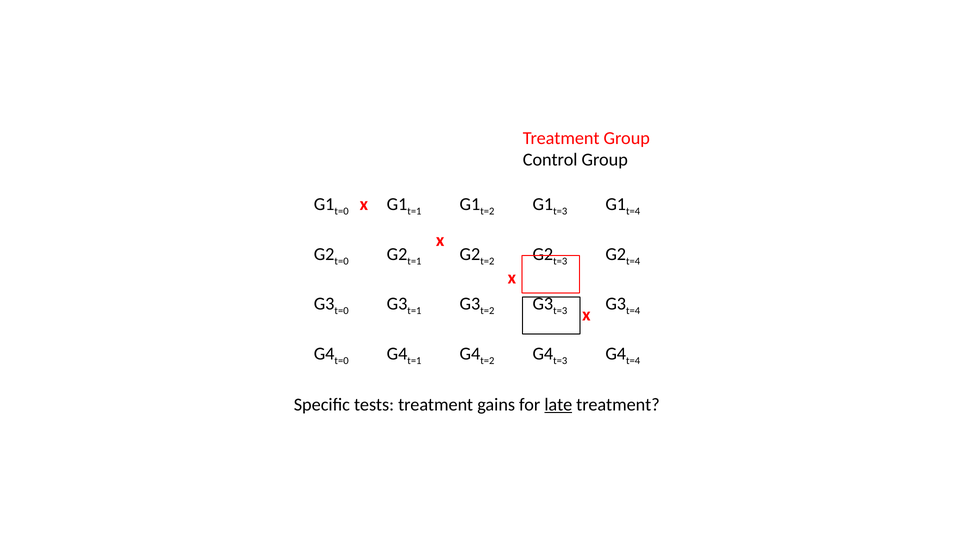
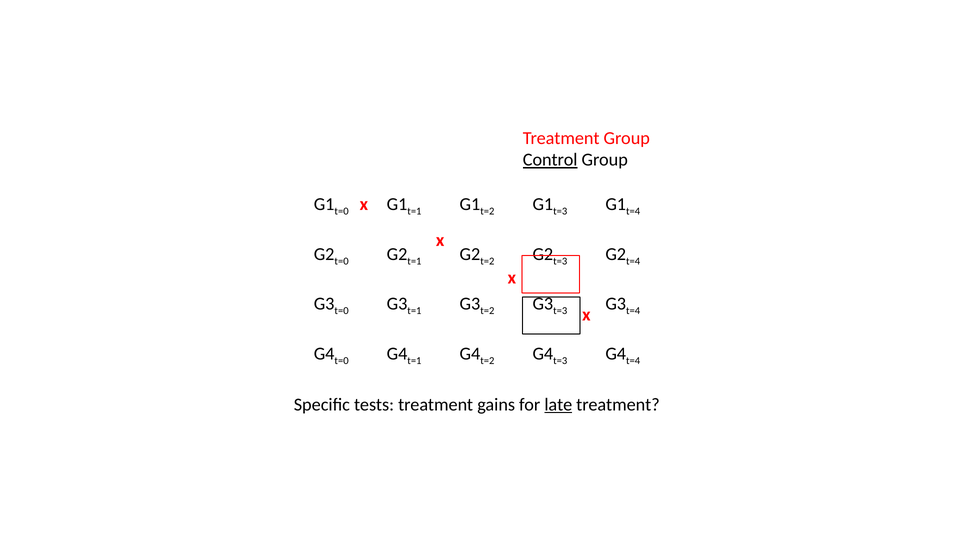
Control underline: none -> present (550, 160)
